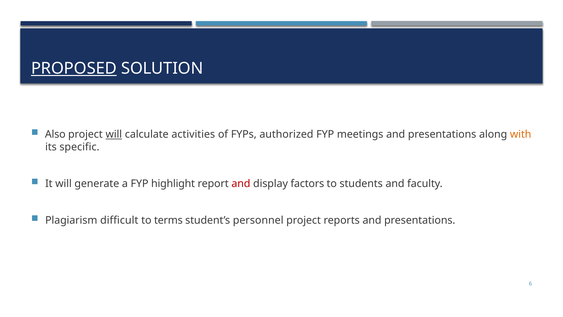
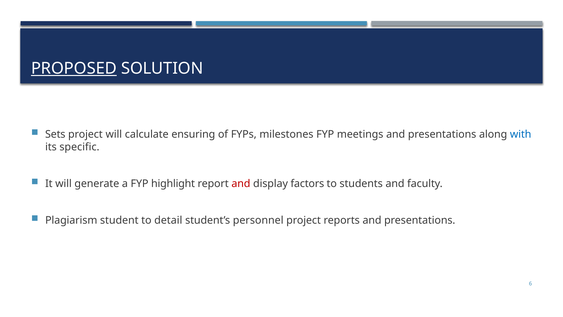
Also: Also -> Sets (55, 134)
will underline: present -> none (114, 134)
activities: activities -> ensuring (193, 134)
authorized: authorized -> milestones (286, 134)
with colour: orange -> blue (521, 134)
difficult: difficult -> student (119, 220)
terms: terms -> detail (168, 220)
